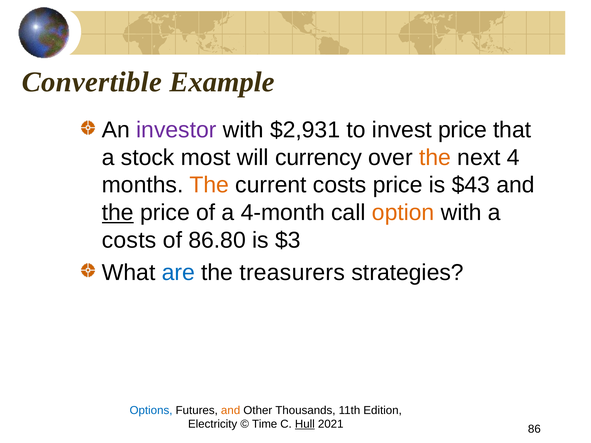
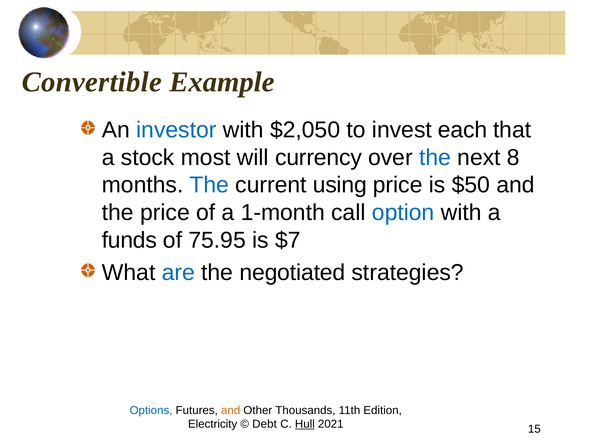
investor colour: purple -> blue (176, 130)
$2,931: $2,931 -> $2,050 (305, 130)
invest price: price -> each (463, 130)
the colour: orange -> blue (435, 158)
4: 4 -> 8 (513, 158)
The colour: orange -> blue (209, 185)
current costs: costs -> using (340, 185)
$43: $43 -> $50 (471, 185)
the underline: present -> none (118, 213)
4-month: 4-month -> 1-month (283, 213)
option colour: orange -> blue (403, 213)
costs: costs -> funds (129, 240)
86.80: 86.80 -> 75.95 (217, 240)
$3: $3 -> $7 (288, 240)
treasurers: treasurers -> negotiated (292, 273)
Time: Time -> Debt (264, 424)
86: 86 -> 15 (534, 429)
